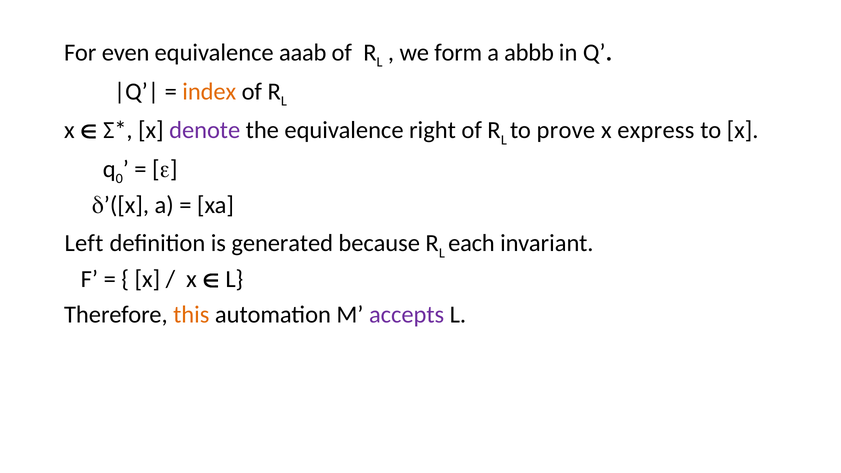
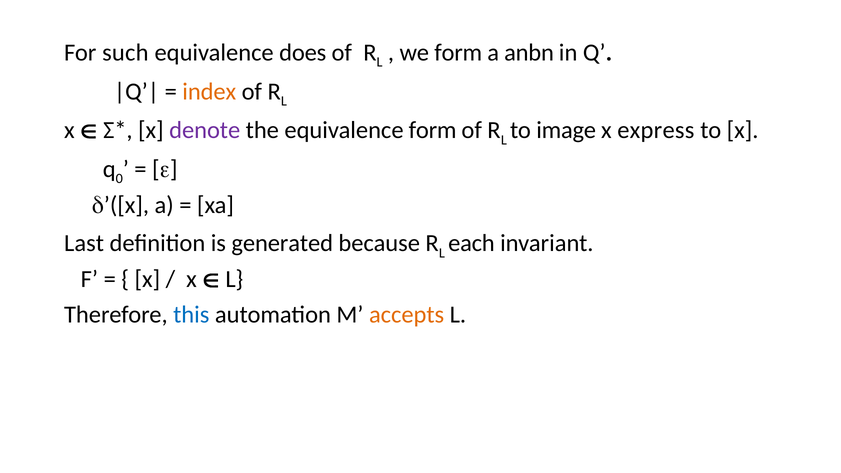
even: even -> such (125, 53)
aaab: aaab -> does (303, 53)
abbb: abbb -> anbn (529, 53)
equivalence right: right -> form (433, 130)
prove: prove -> image (566, 130)
Left: Left -> Last (84, 243)
this colour: orange -> blue (191, 315)
accepts colour: purple -> orange (407, 315)
